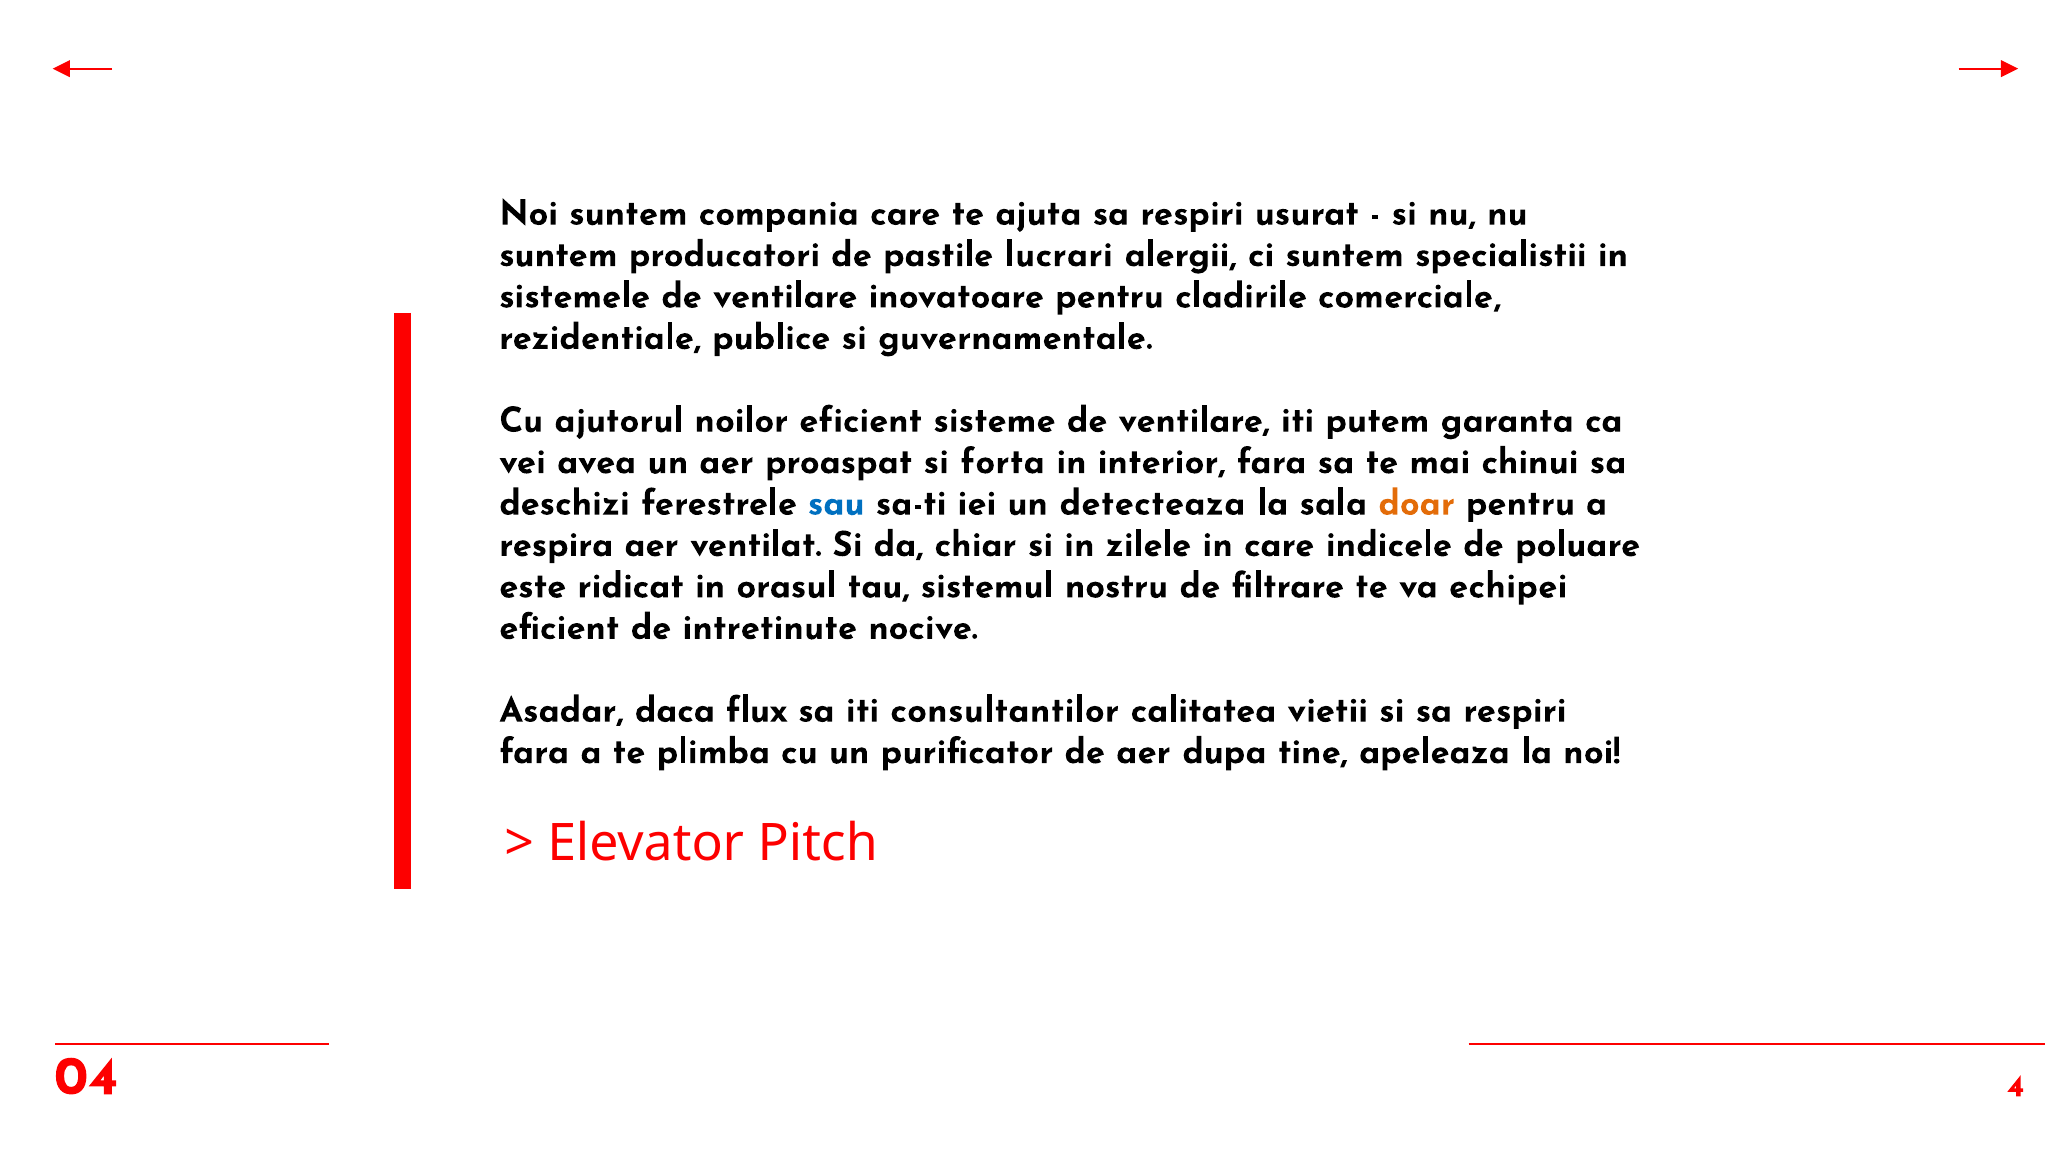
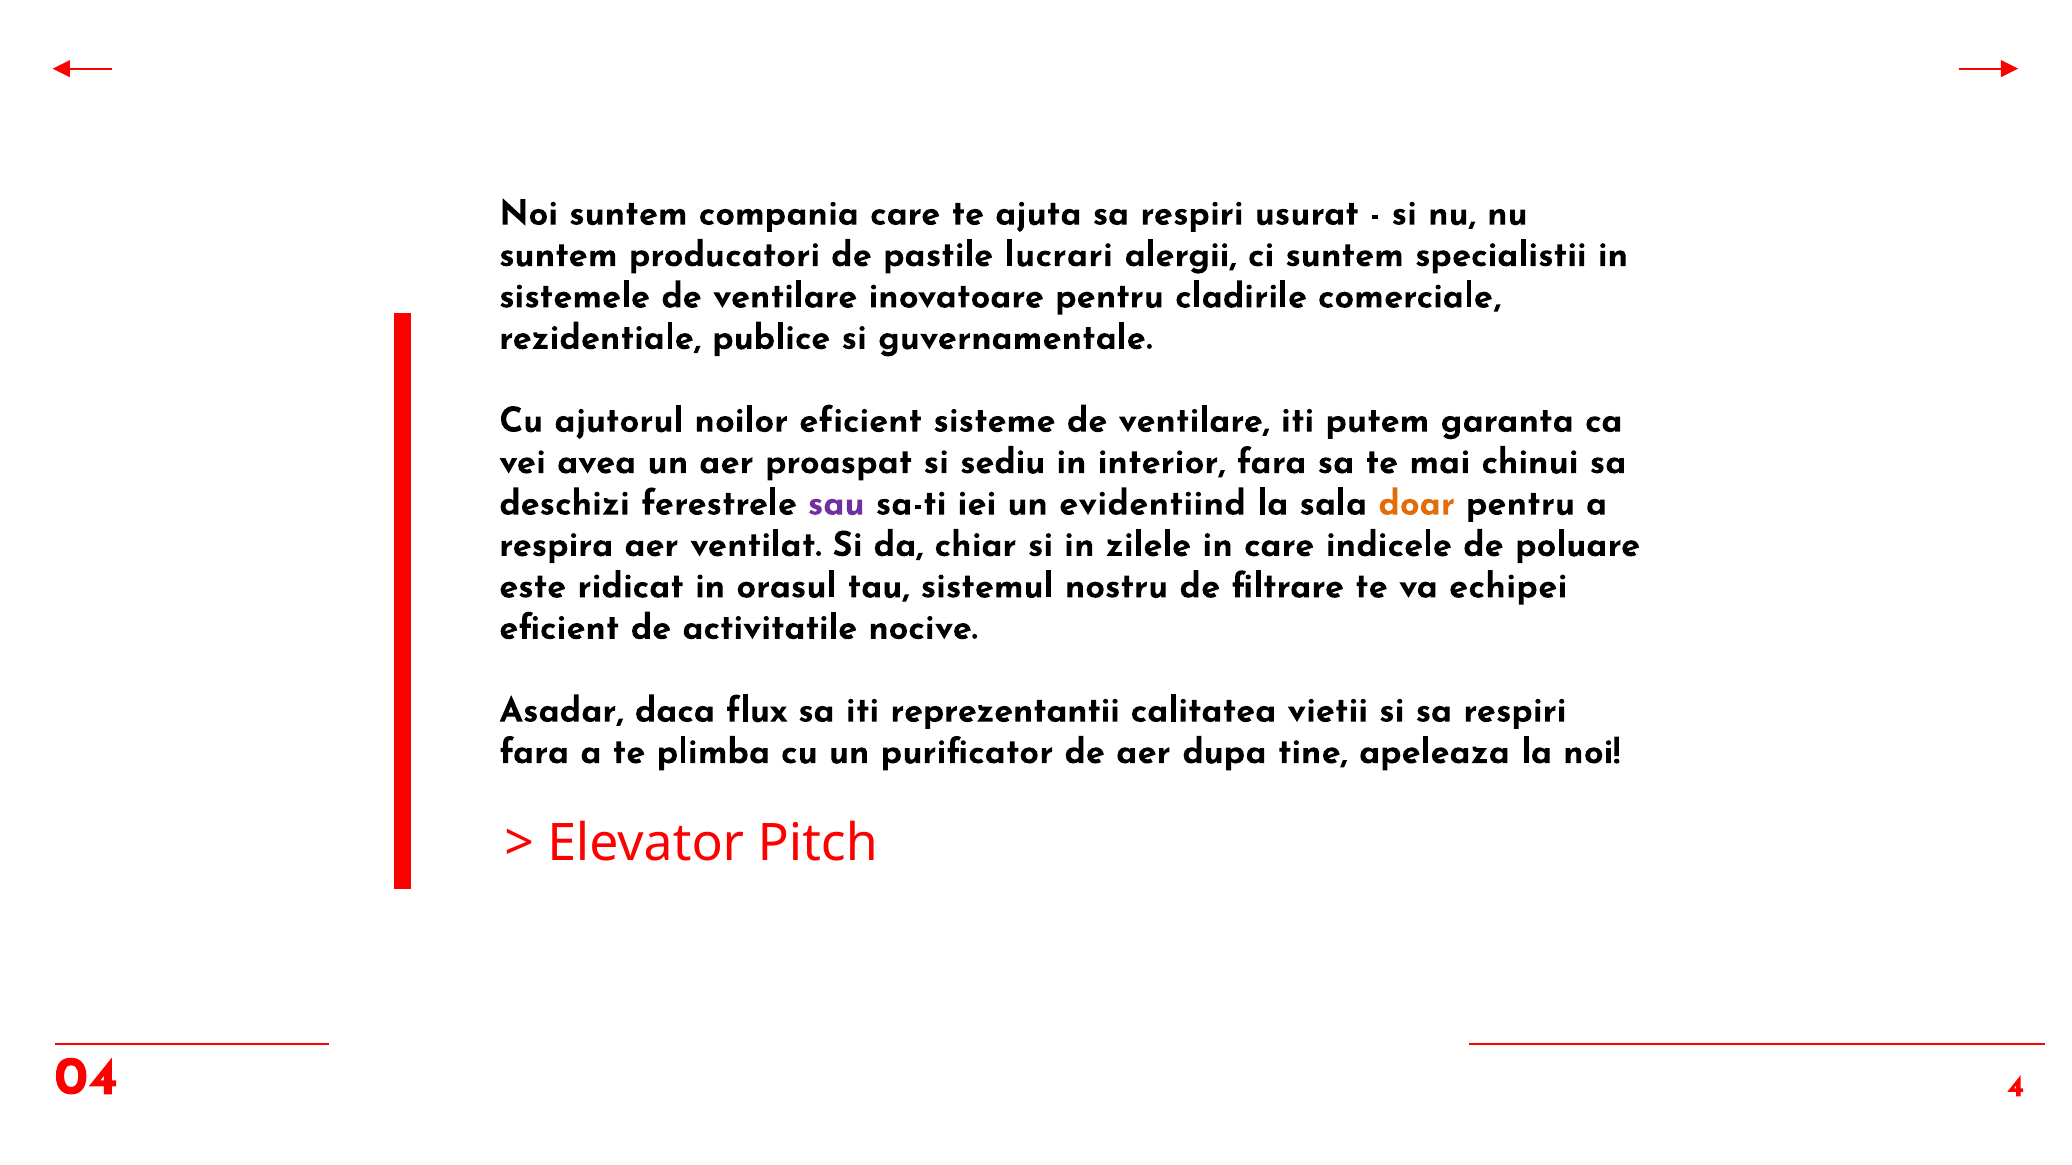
forta: forta -> sediu (1003, 462)
sau colour: blue -> purple (836, 503)
detecteaza: detecteaza -> evidentiind (1153, 503)
intretinute: intretinute -> activitatile (770, 628)
consultantilor: consultantilor -> reprezentantii (1005, 711)
